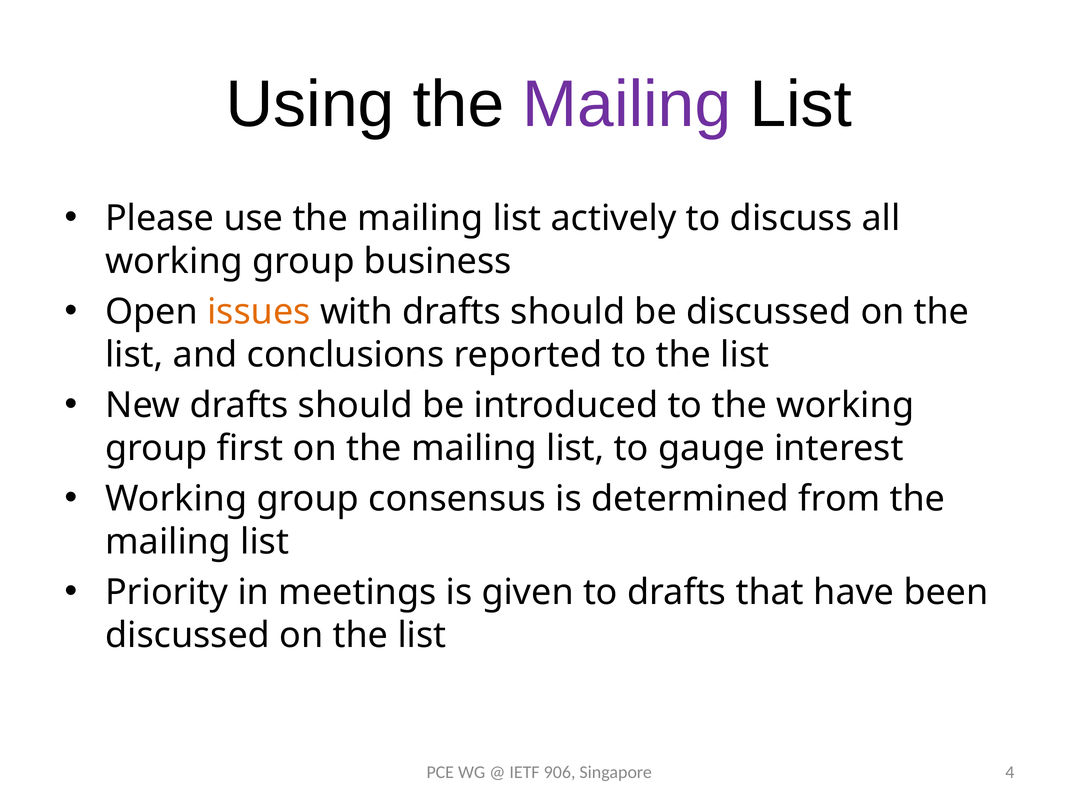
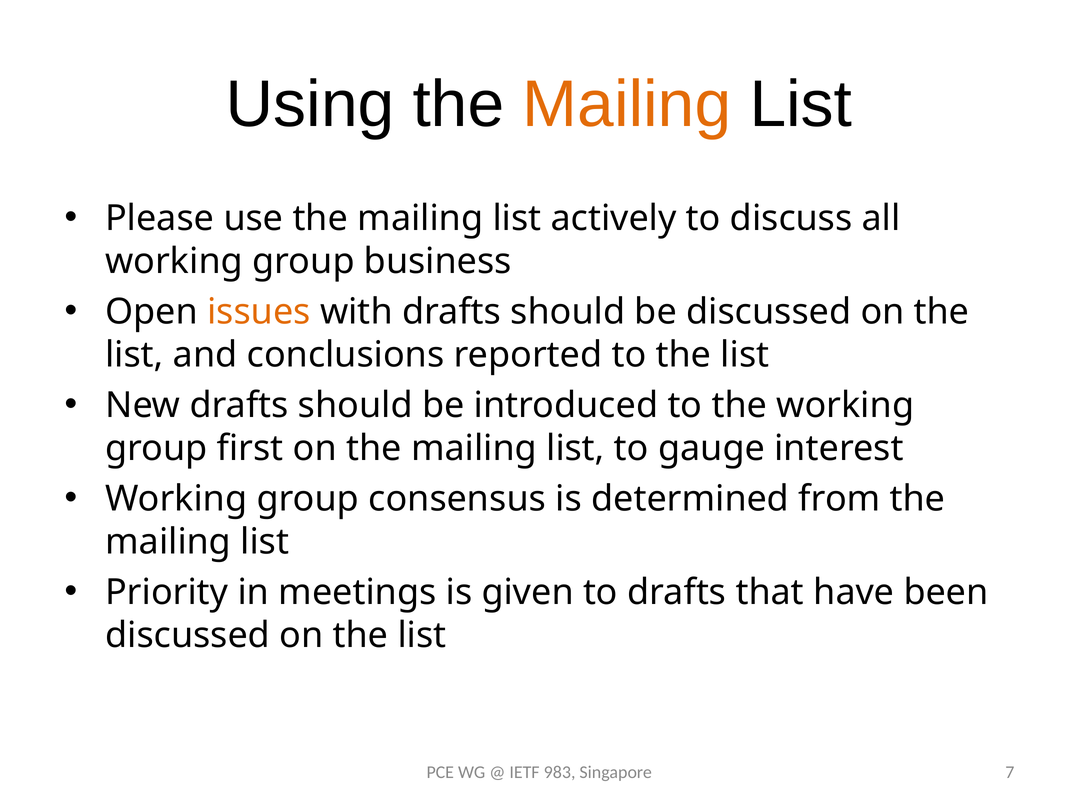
Mailing colour: purple -> orange (627, 104)
906: 906 -> 983 (560, 773)
4: 4 -> 7 (1010, 773)
